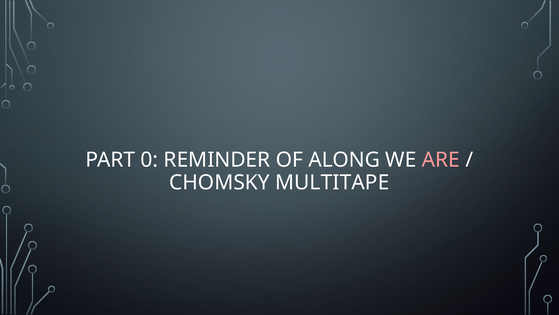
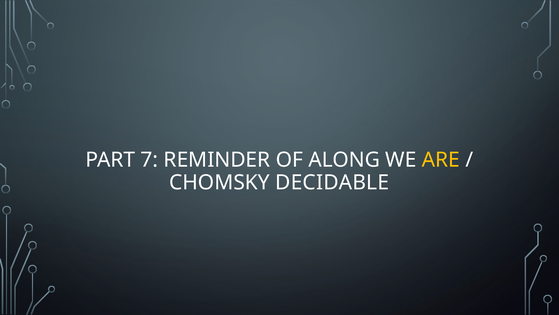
0: 0 -> 7 (149, 160)
ARE colour: pink -> yellow (441, 160)
MULTITAPE: MULTITAPE -> DECIDABLE (332, 182)
